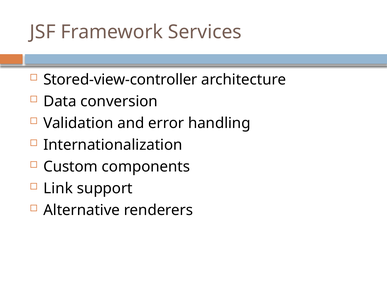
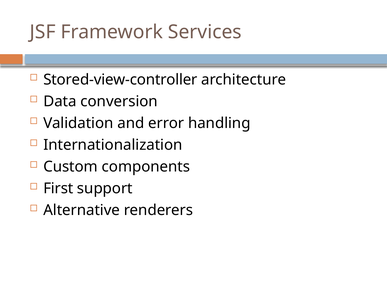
Link: Link -> First (58, 189)
